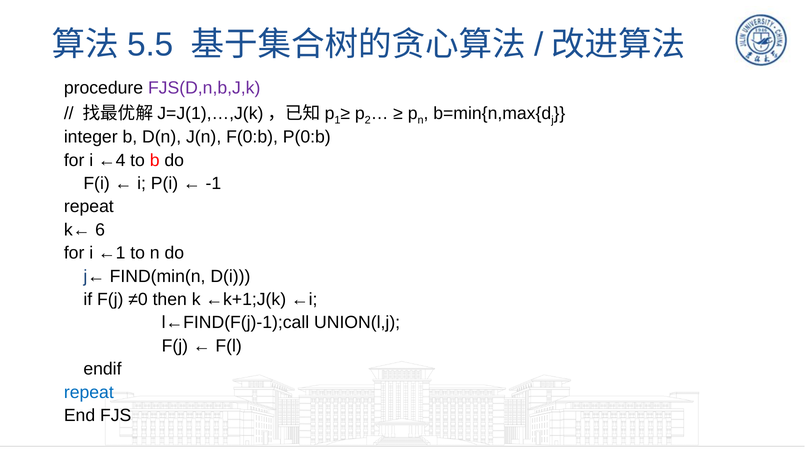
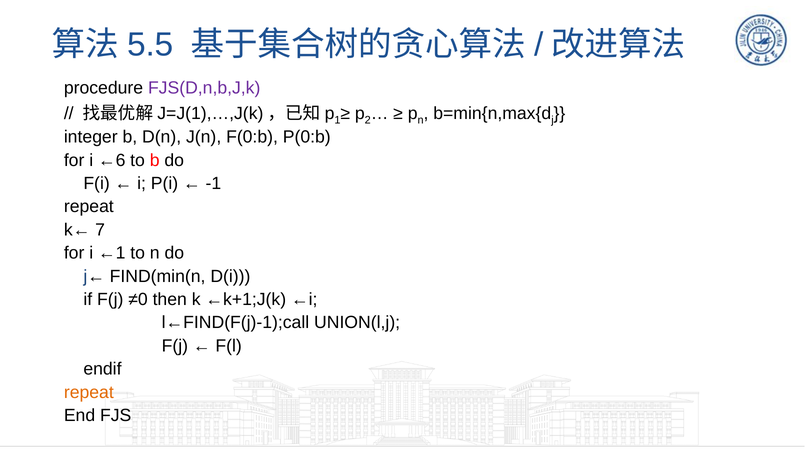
←4: ←4 -> ←6 (112, 160)
6: 6 -> 7 (100, 230)
repeat colour: blue -> orange (89, 392)
